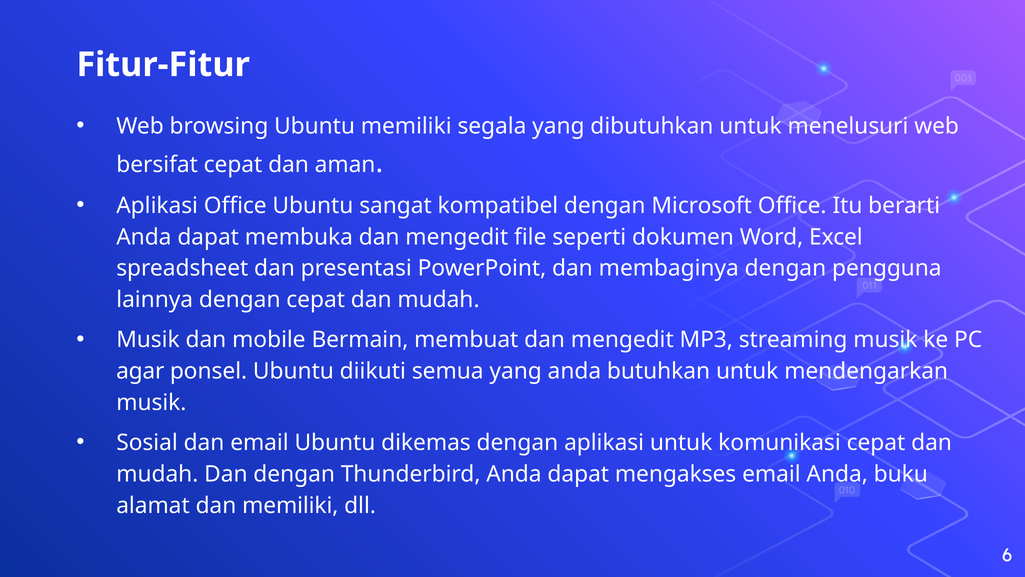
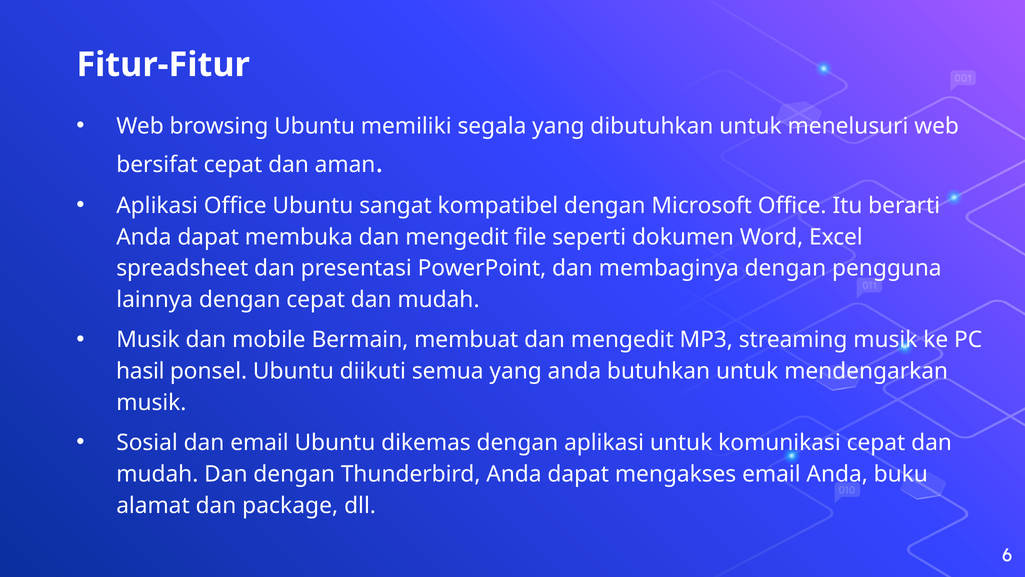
agar: agar -> hasil (140, 371)
dan memiliki: memiliki -> package (290, 505)
